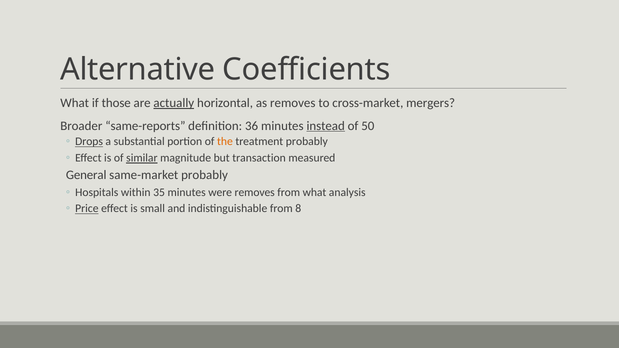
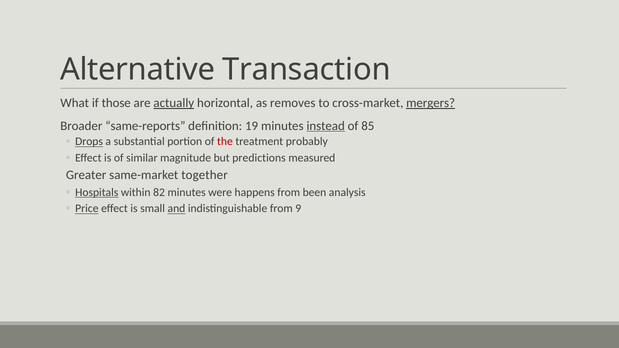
Coefficients: Coefficients -> Transaction (307, 69)
mergers underline: none -> present (431, 103)
36: 36 -> 19 (252, 126)
50: 50 -> 85 (368, 126)
the colour: orange -> red (225, 142)
similar underline: present -> none (142, 158)
transaction: transaction -> predictions (259, 158)
General: General -> Greater (86, 175)
same-market probably: probably -> together (205, 175)
Hospitals underline: none -> present (97, 192)
35: 35 -> 82 (159, 192)
were removes: removes -> happens (255, 192)
from what: what -> been (314, 192)
and underline: none -> present (176, 209)
8: 8 -> 9 (298, 209)
